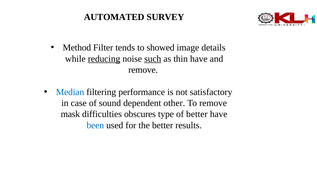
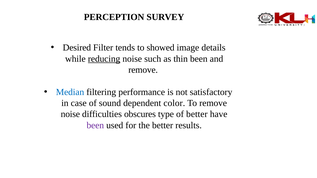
AUTOMATED: AUTOMATED -> PERCEPTION (114, 17)
Method: Method -> Desired (77, 48)
such underline: present -> none (153, 59)
thin have: have -> been (199, 59)
other: other -> color (174, 103)
mask: mask -> noise (70, 114)
been colour: blue -> purple (95, 125)
